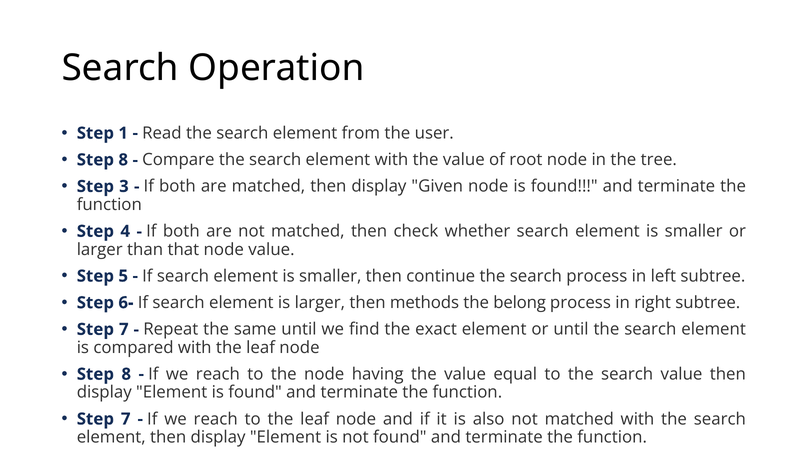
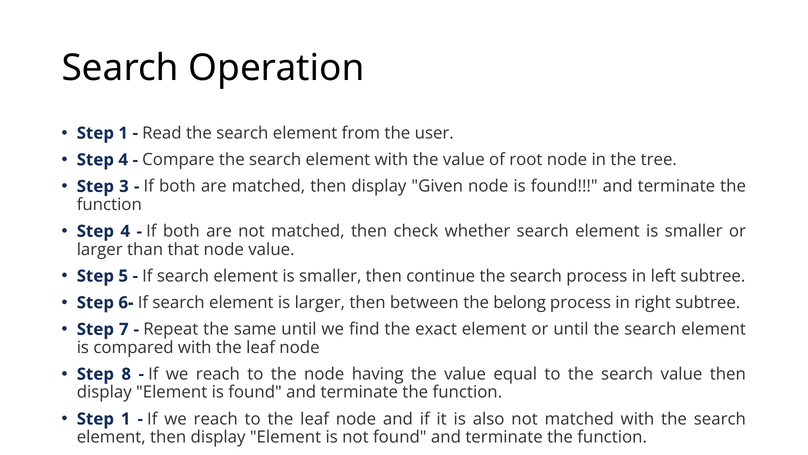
8: 8 -> 4 (123, 160)
methods: methods -> between (424, 302)
7: 7 -> 1 (126, 419)
